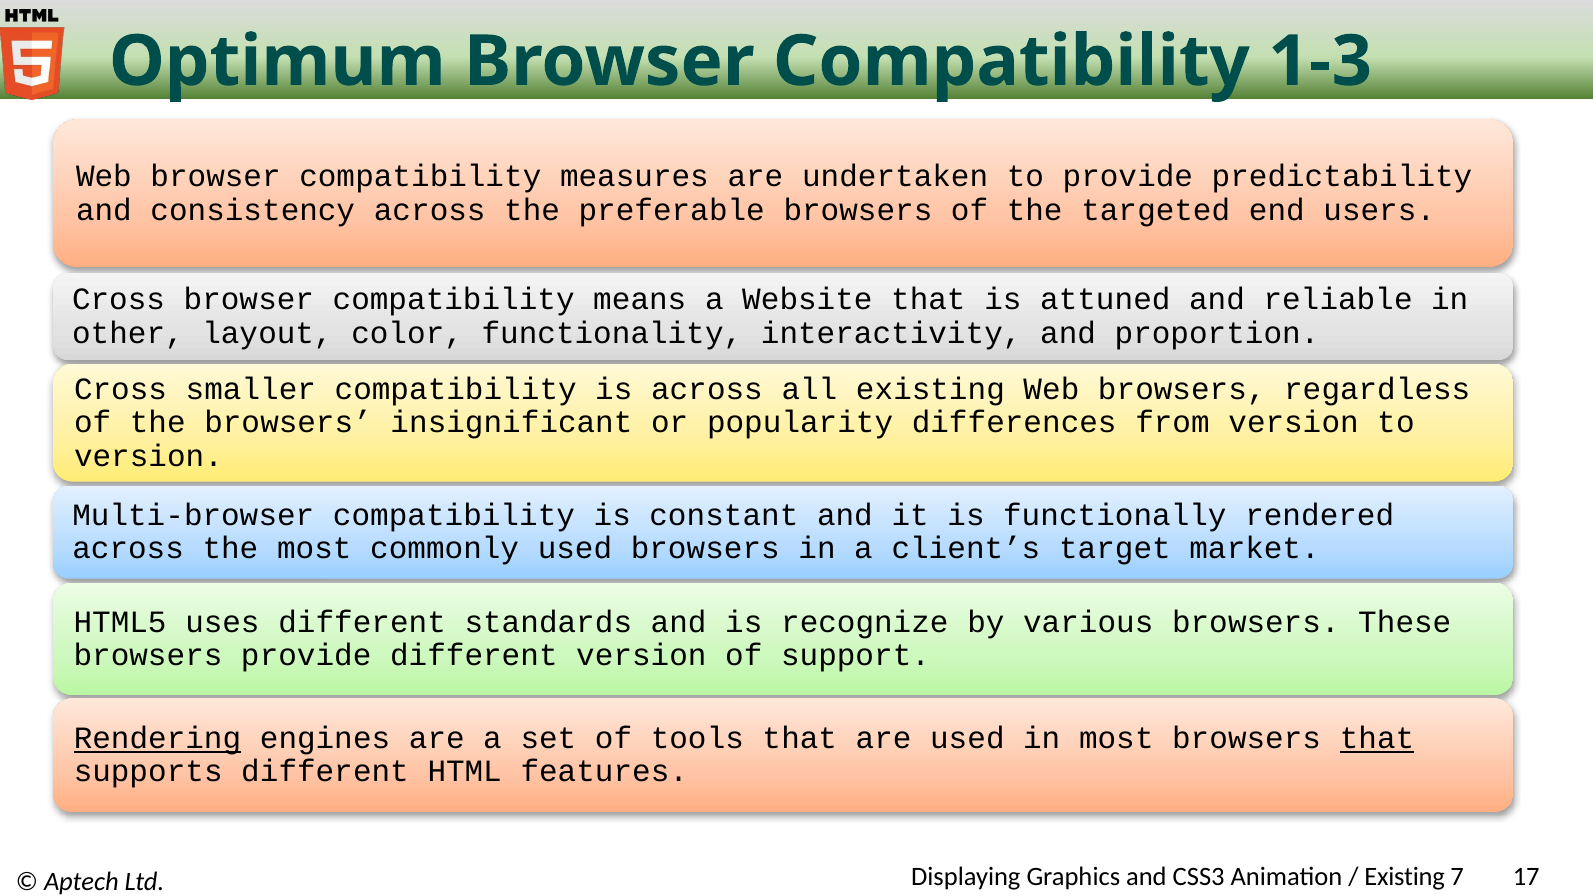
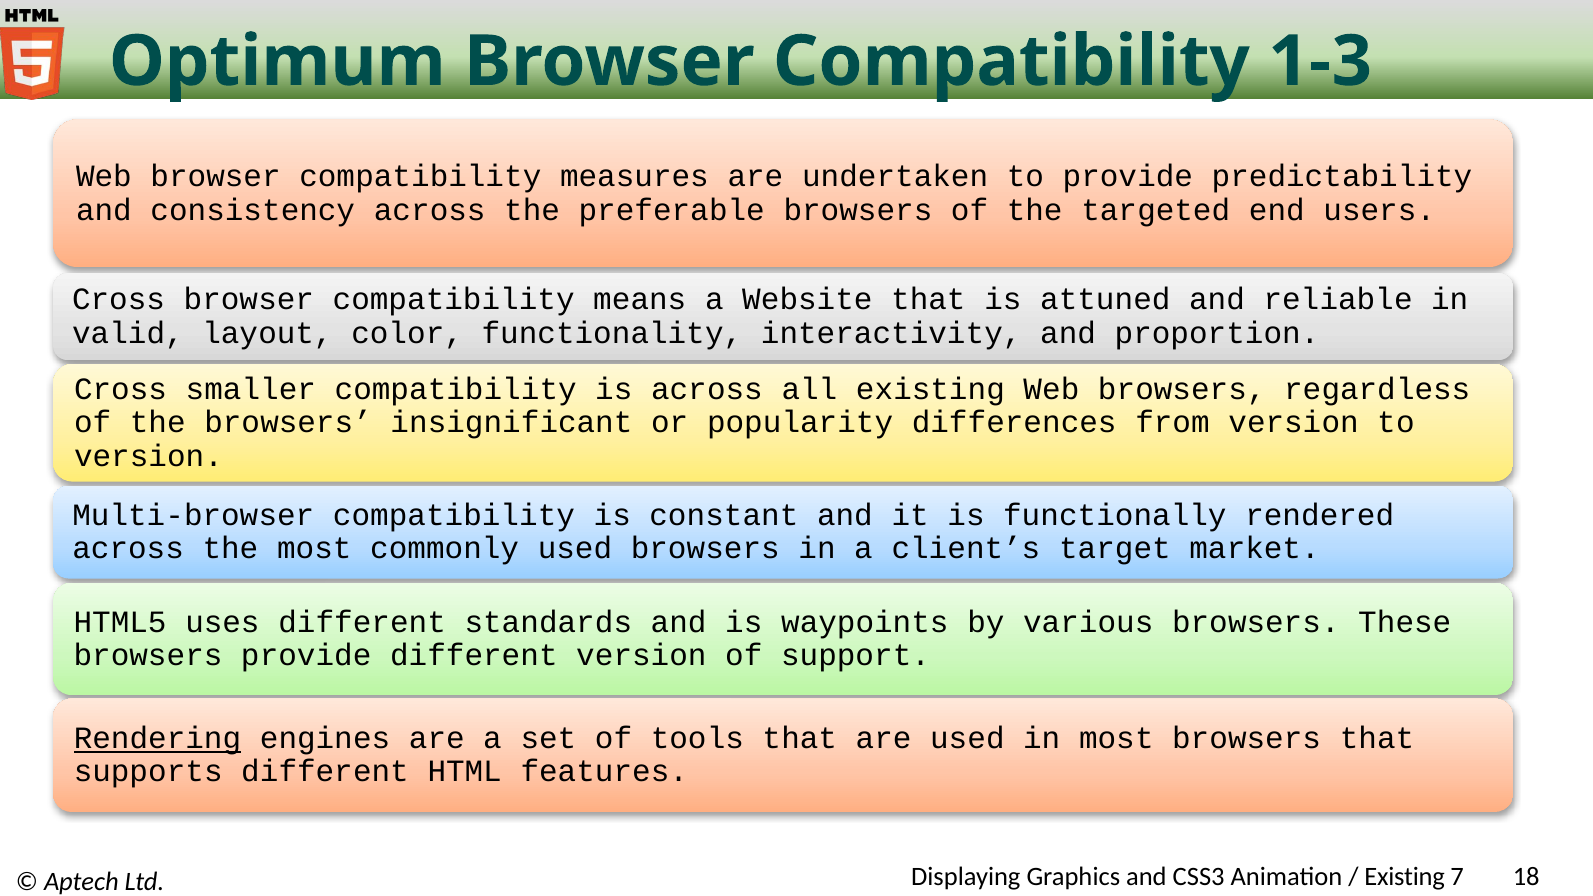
other: other -> valid (128, 333)
recognize: recognize -> waypoints (865, 622)
that underline: present -> none (1377, 738)
17: 17 -> 18 (1526, 877)
